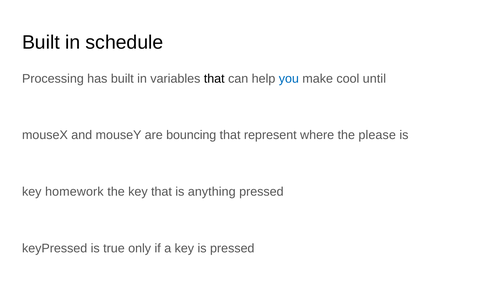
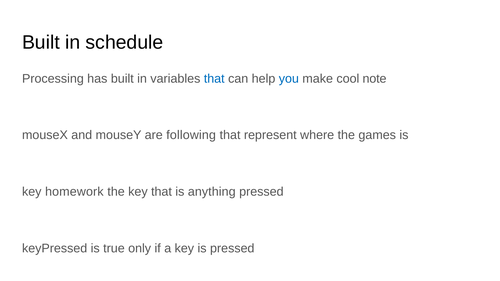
that colour: black -> blue (214, 79)
until: until -> note (375, 79)
bouncing: bouncing -> following (191, 135)
please: please -> games (377, 135)
